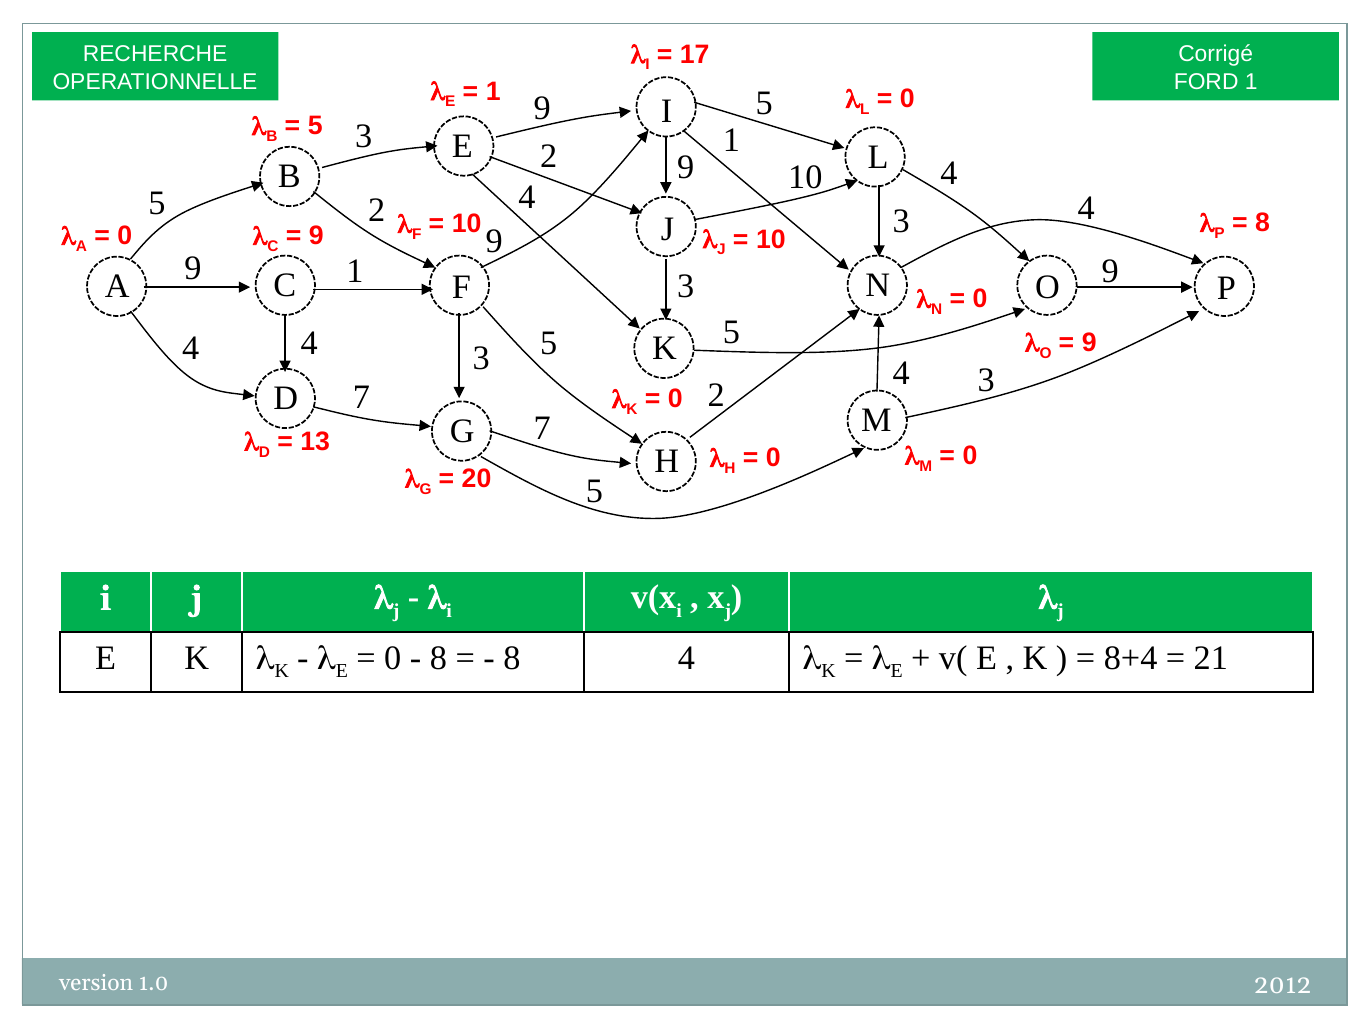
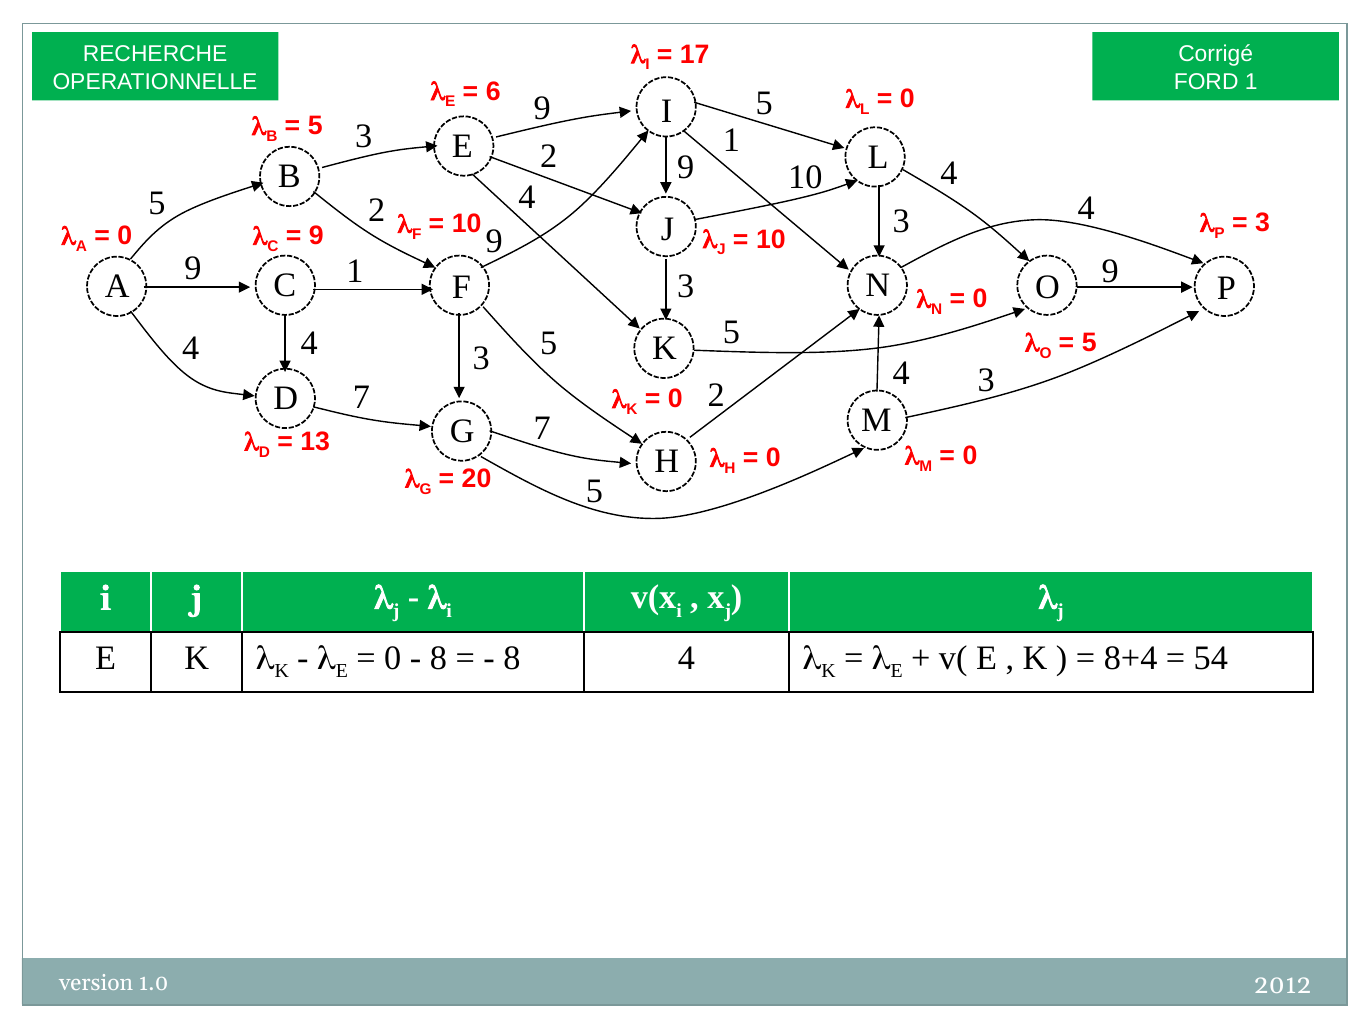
1: 1 -> 6 (493, 91)
8: 8 -> 3 (1262, 223)
9: 9 -> 5 (1089, 343)
21: 21 -> 54 (1211, 658)
